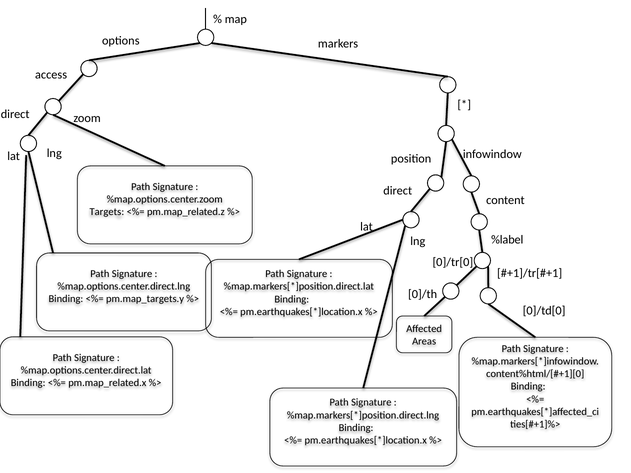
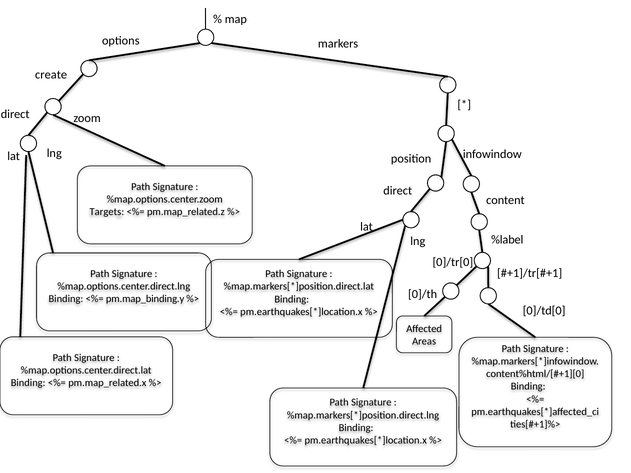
access: access -> create (51, 75)
pm.map_targets.y: pm.map_targets.y -> pm.map_binding.y (145, 299)
